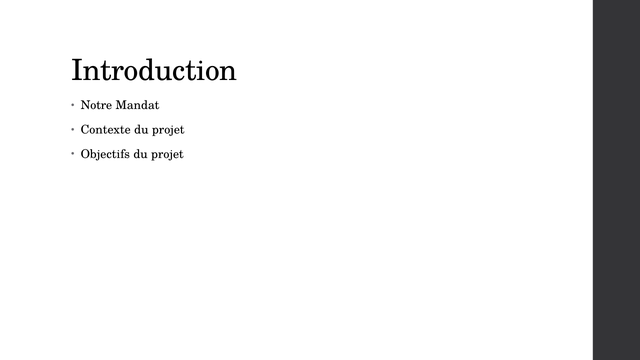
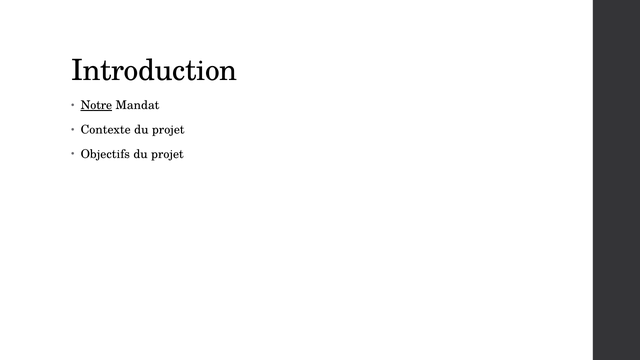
Notre underline: none -> present (96, 105)
